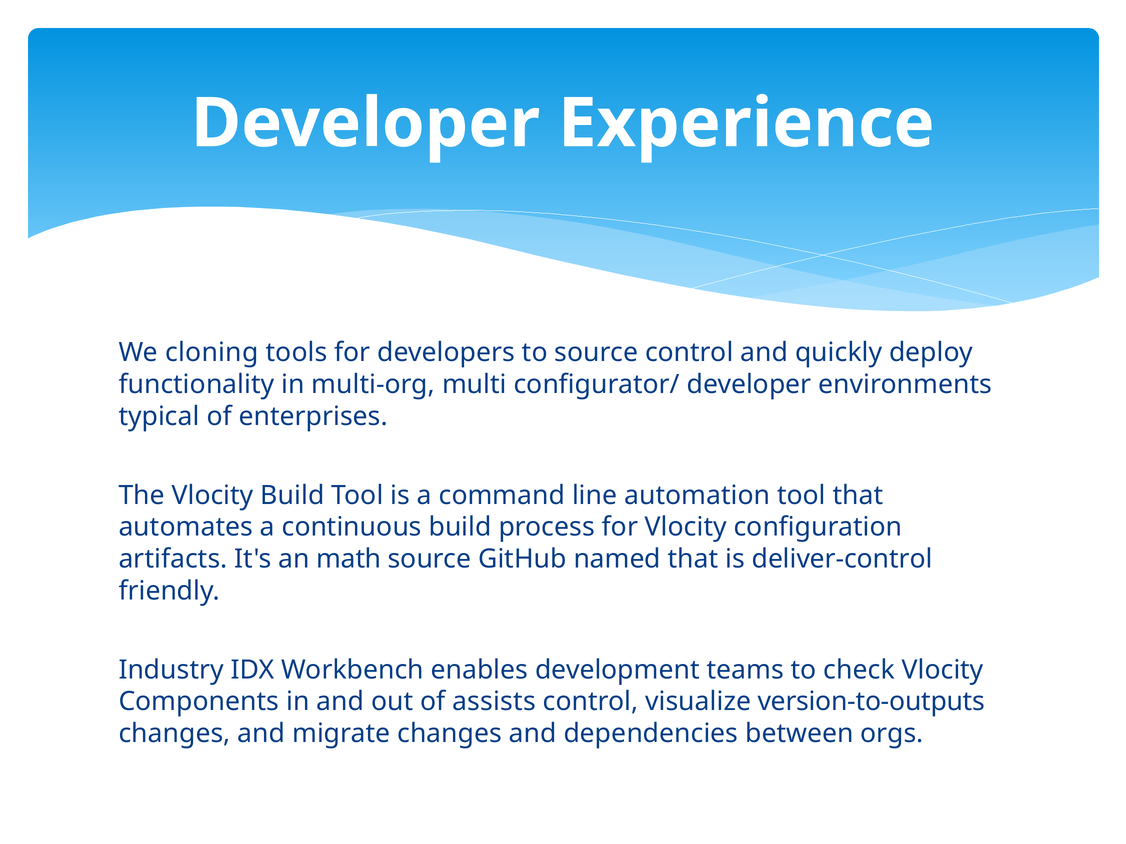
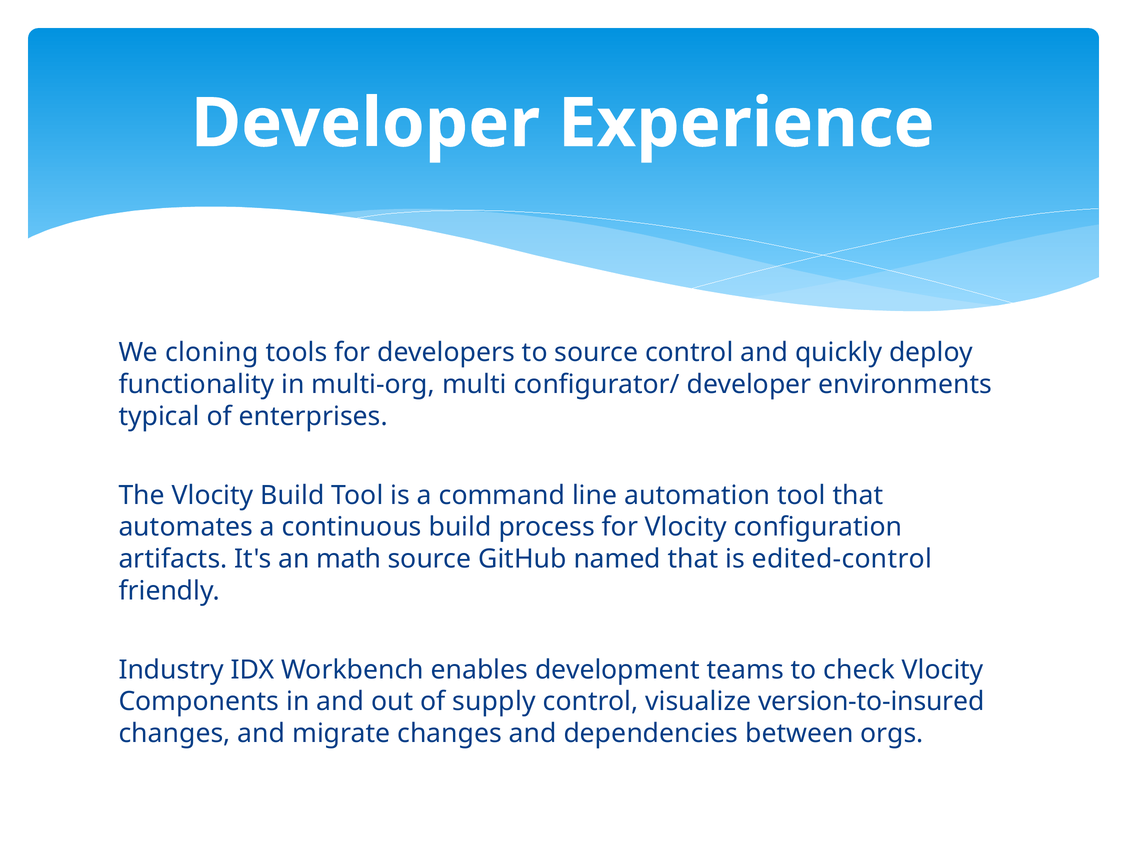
deliver-control: deliver-control -> edited-control (842, 559)
assists: assists -> supply (494, 702)
version-to-outputs: version-to-outputs -> version-to-insured (871, 702)
